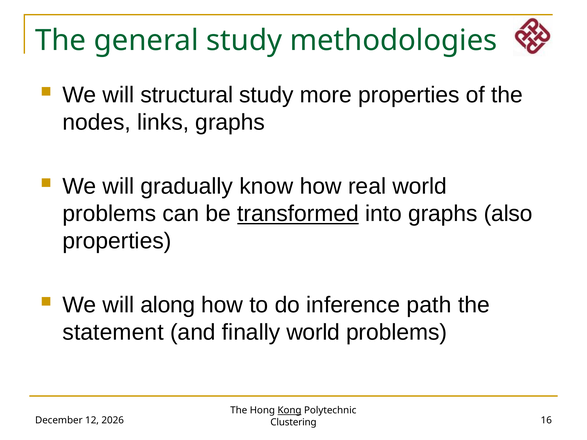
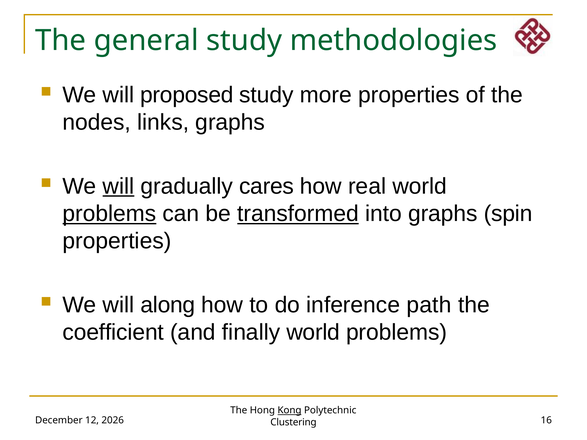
structural: structural -> proposed (187, 95)
will underline: none -> present (118, 186)
know: know -> cares (267, 186)
problems underline: none -> present (109, 214)
also: also -> spin (508, 214)
statement: statement -> coefficient (113, 333)
